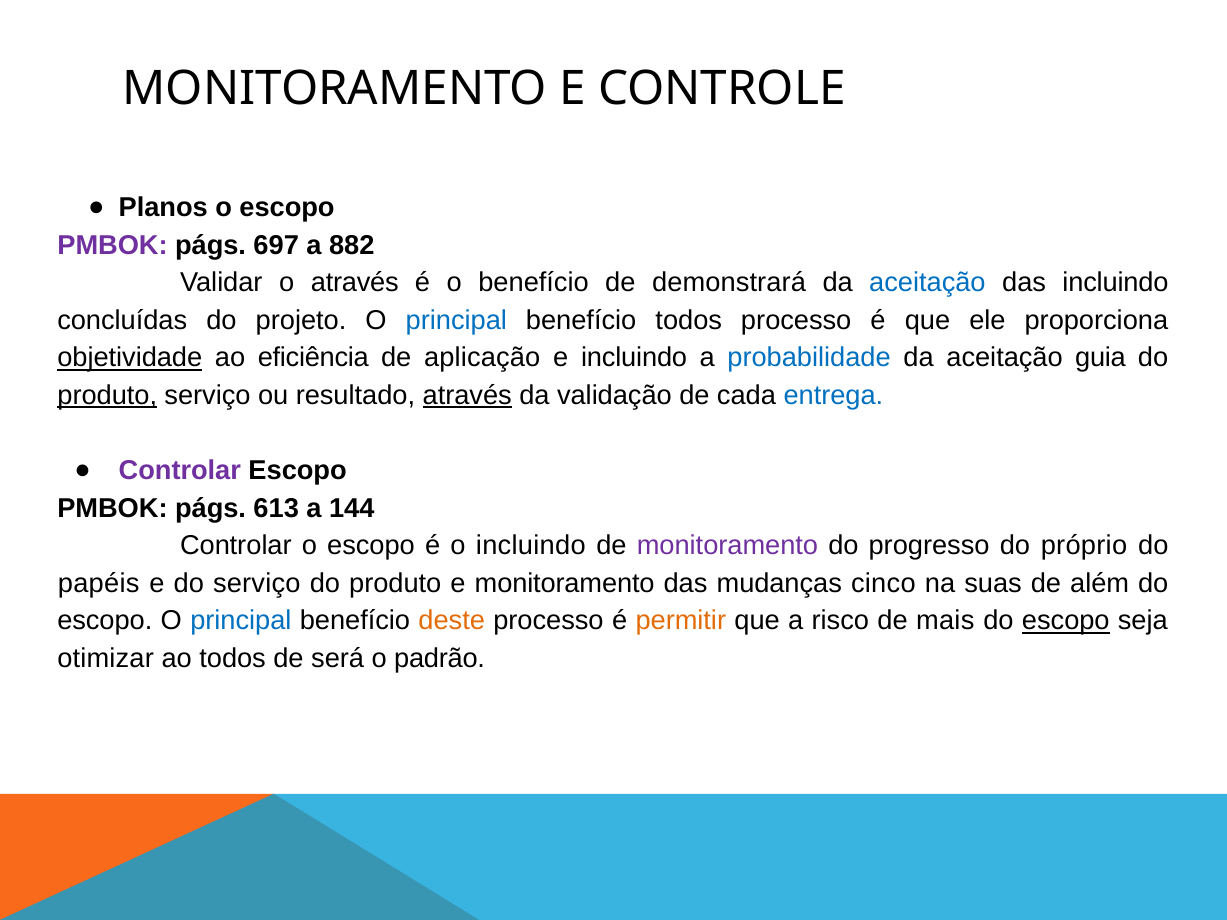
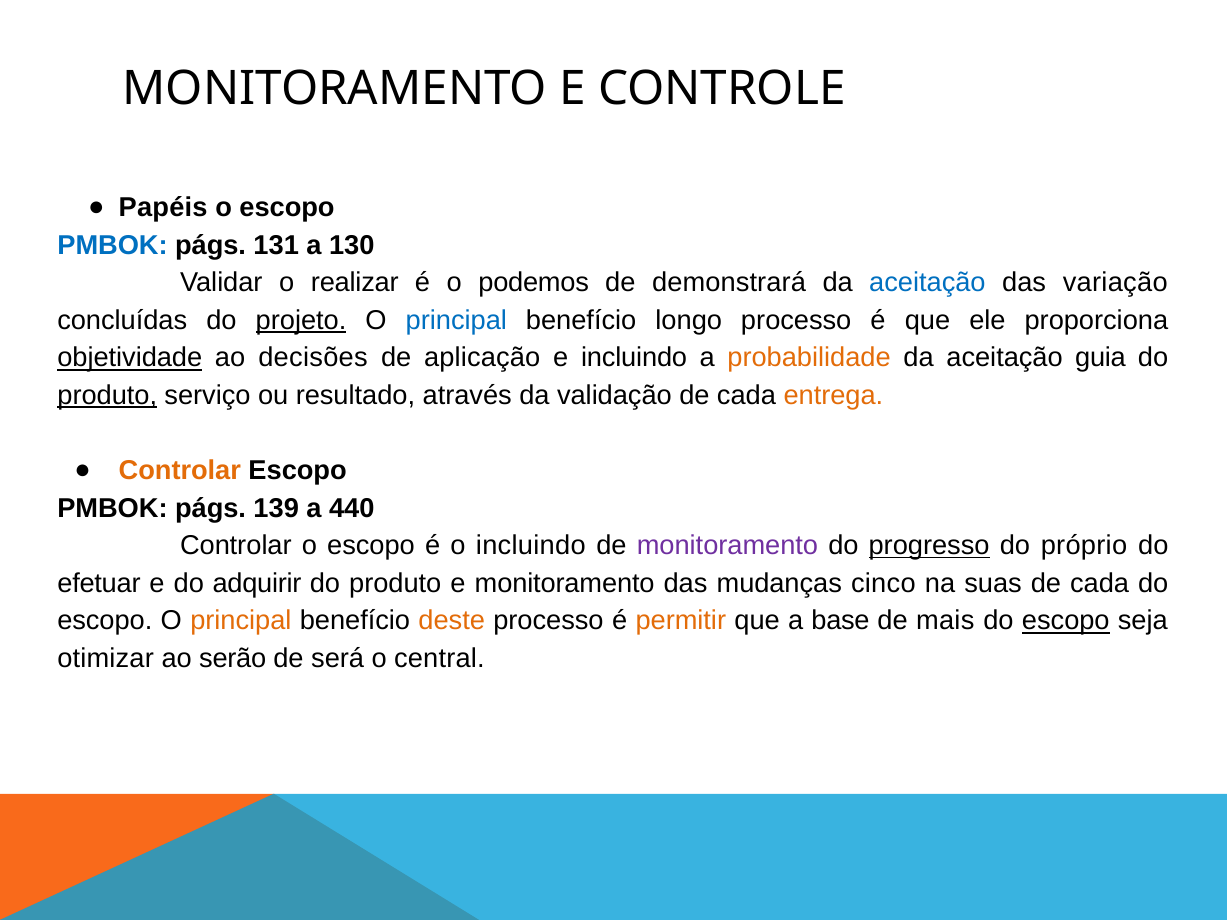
Planos: Planos -> Papéis (163, 208)
PMBOK colour: purple -> blue (113, 245)
697: 697 -> 131 (276, 245)
882: 882 -> 130 (352, 245)
o através: através -> realizar (355, 283)
o benefício: benefício -> podemos (534, 283)
das incluindo: incluindo -> variação (1115, 283)
projeto underline: none -> present (301, 321)
benefício todos: todos -> longo (689, 321)
eficiência: eficiência -> decisões (313, 358)
probabilidade colour: blue -> orange (809, 358)
através underline: present -> none (467, 396)
entrega colour: blue -> orange (833, 396)
Controlar colour: purple -> orange (180, 471)
613: 613 -> 139 (276, 508)
144: 144 -> 440 (352, 508)
progresso underline: none -> present (929, 546)
papéis: papéis -> efetuar (99, 584)
do serviço: serviço -> adquirir (257, 584)
além: além -> cada (1100, 584)
principal colour: blue -> orange (241, 621)
risco: risco -> base (841, 621)
ao todos: todos -> serão (233, 659)
padrão: padrão -> central (439, 659)
